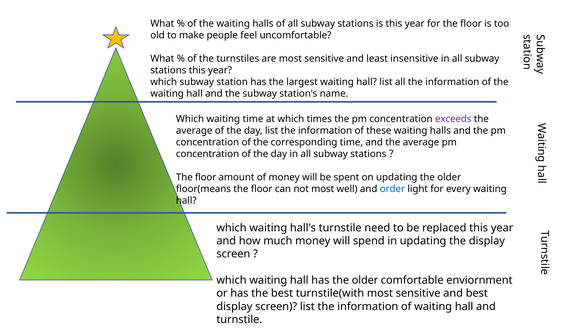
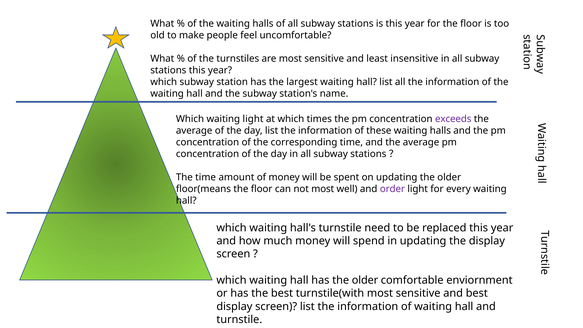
waiting time: time -> light (253, 119)
floor: floor -> time (206, 177)
order colour: blue -> purple (392, 189)
